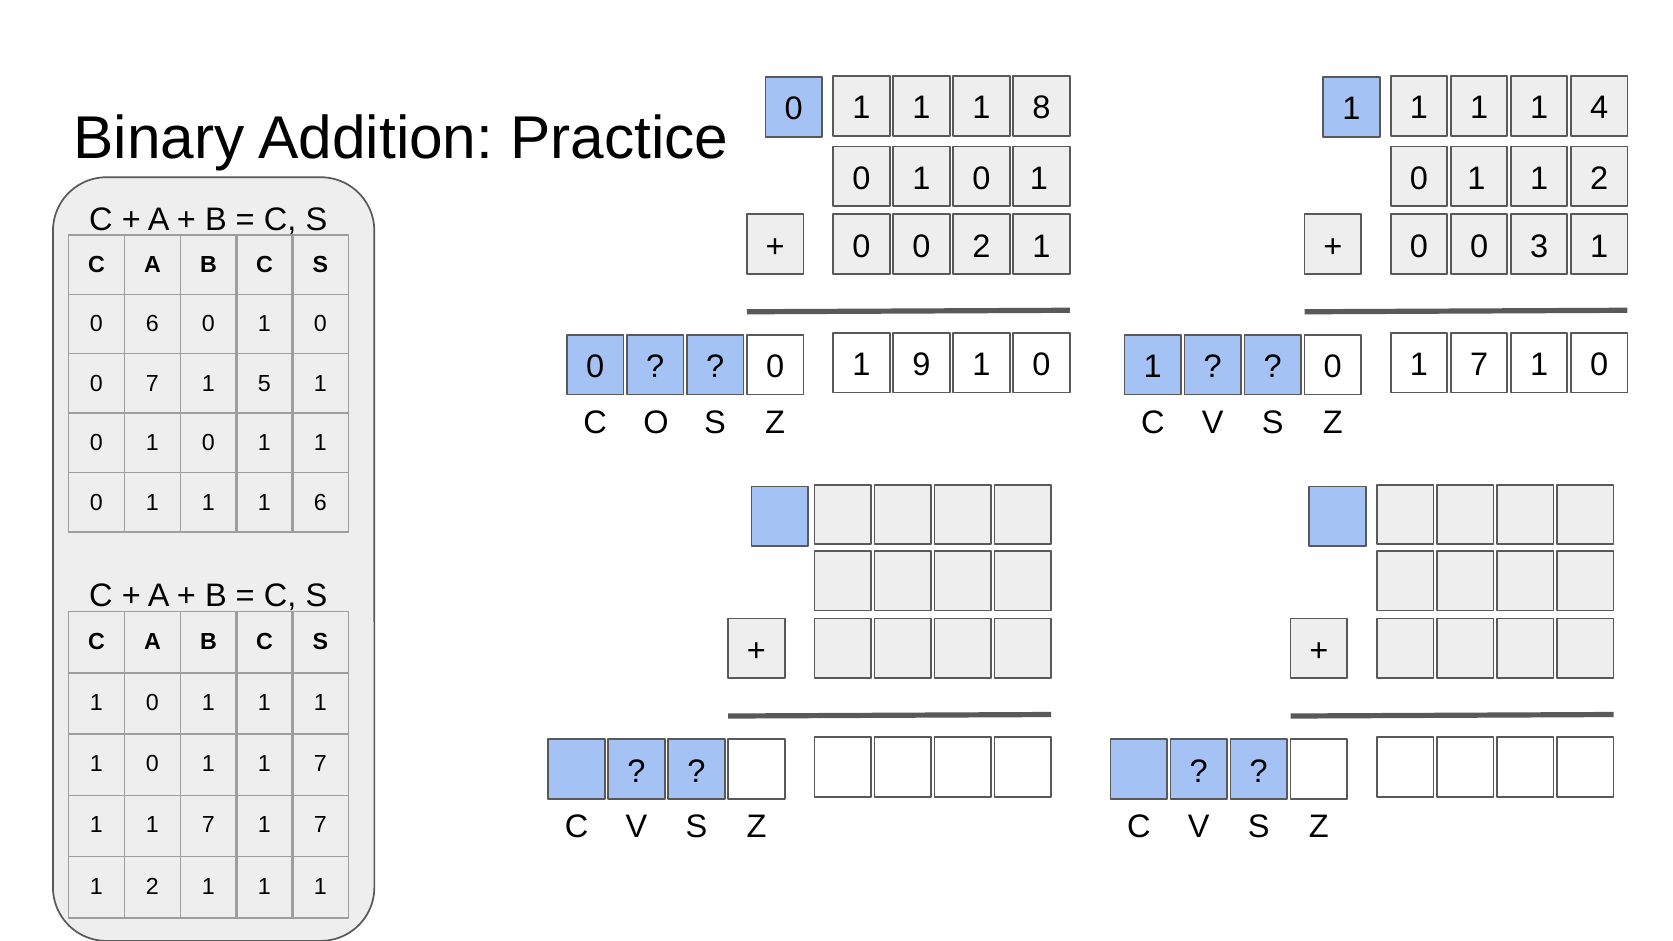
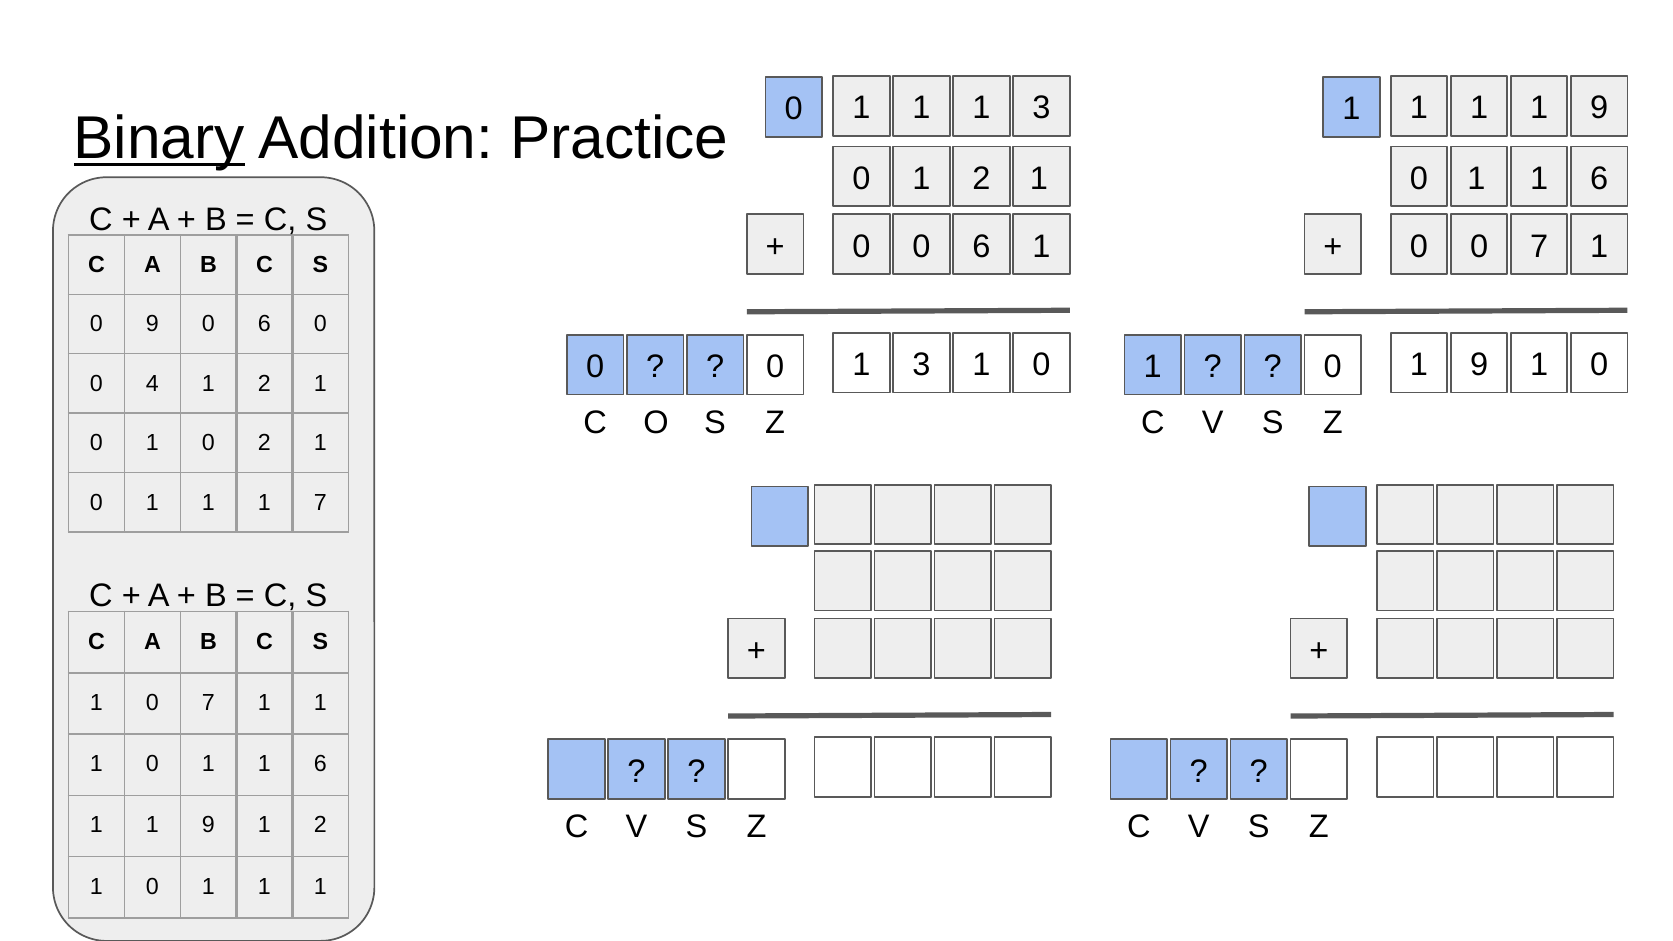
1 1 8: 8 -> 3 (1041, 108)
1 1 1 4: 4 -> 9 (1599, 108)
Binary underline: none -> present (159, 139)
0: 0 -> 2 (981, 179)
2: 2 -> 6 (1599, 179)
0 0 2: 2 -> 6 (981, 246)
0 0 3: 3 -> 7 (1539, 246)
0 6: 6 -> 9 (152, 324)
1: 1 -> 6 (264, 324)
9: 9 -> 3 (921, 365)
7: 7 -> 9 (1479, 365)
0 7: 7 -> 4 (152, 384)
5: 5 -> 2 (264, 384)
1: 1 -> 2 (264, 443)
1 6: 6 -> 7 (320, 502)
1: 1 -> 7 (208, 703)
7: 7 -> 6 (320, 764)
7: 7 -> 9 (208, 825)
7: 7 -> 2 (320, 825)
2: 2 -> 0 (152, 887)
